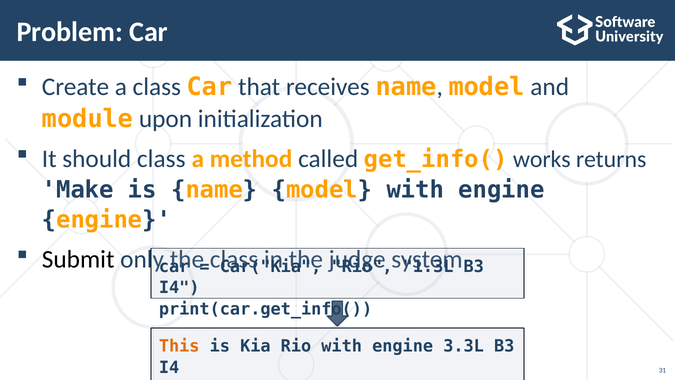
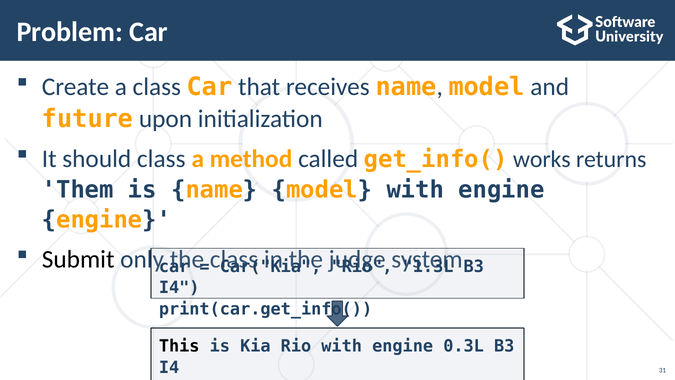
module: module -> future (88, 119)
Make: Make -> Them (78, 190)
This colour: orange -> black (179, 346)
3.3L: 3.3L -> 0.3L (464, 346)
